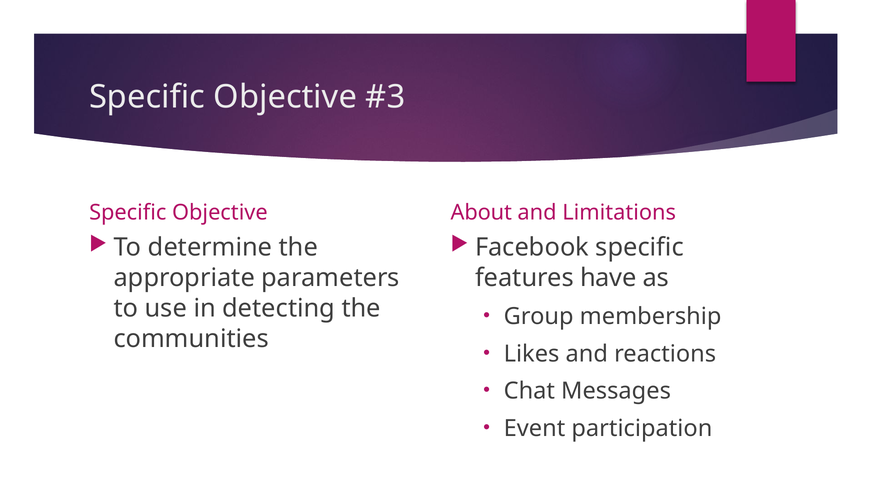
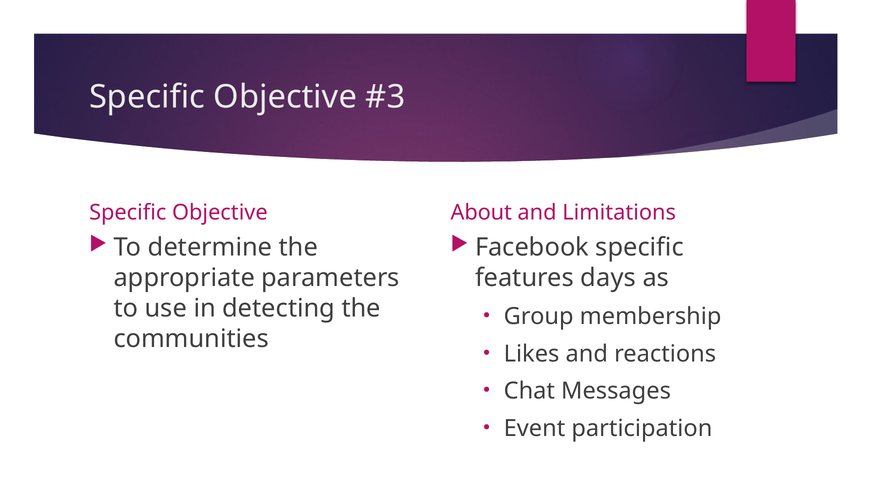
have: have -> days (608, 278)
